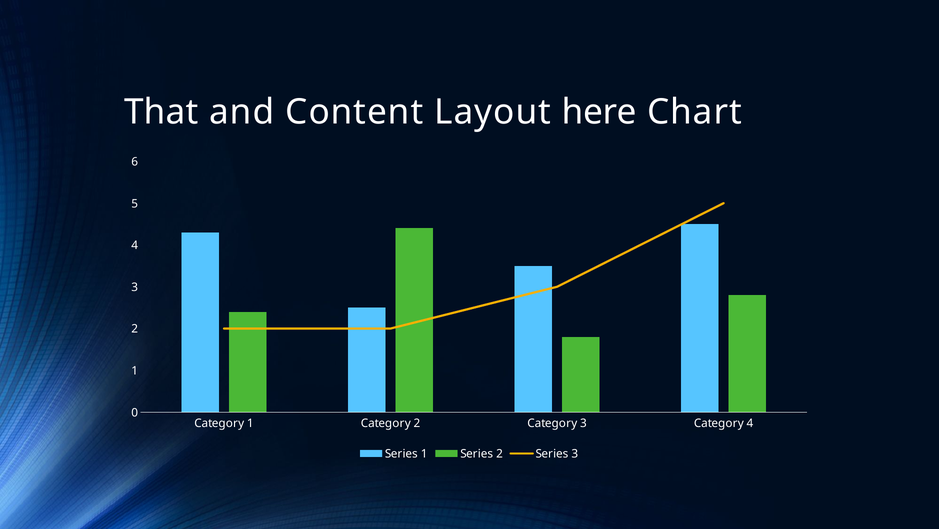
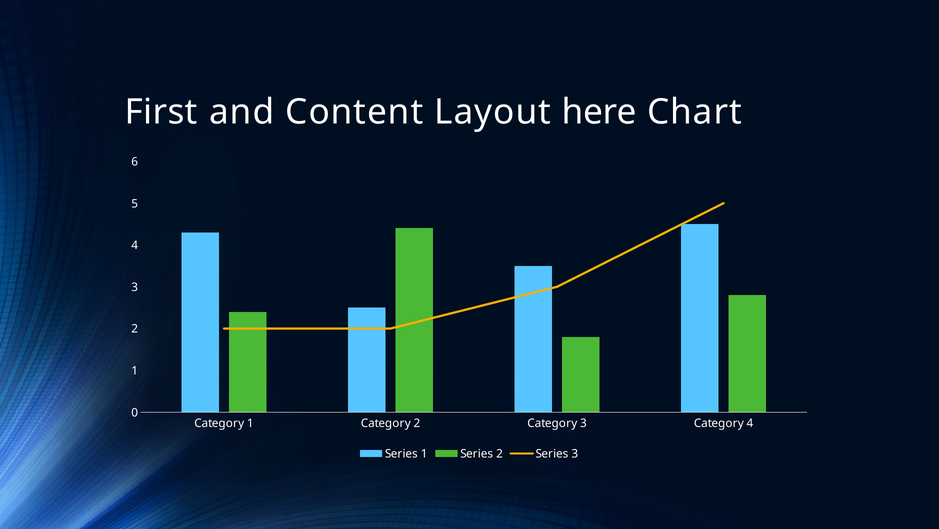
That: That -> First (161, 112)
